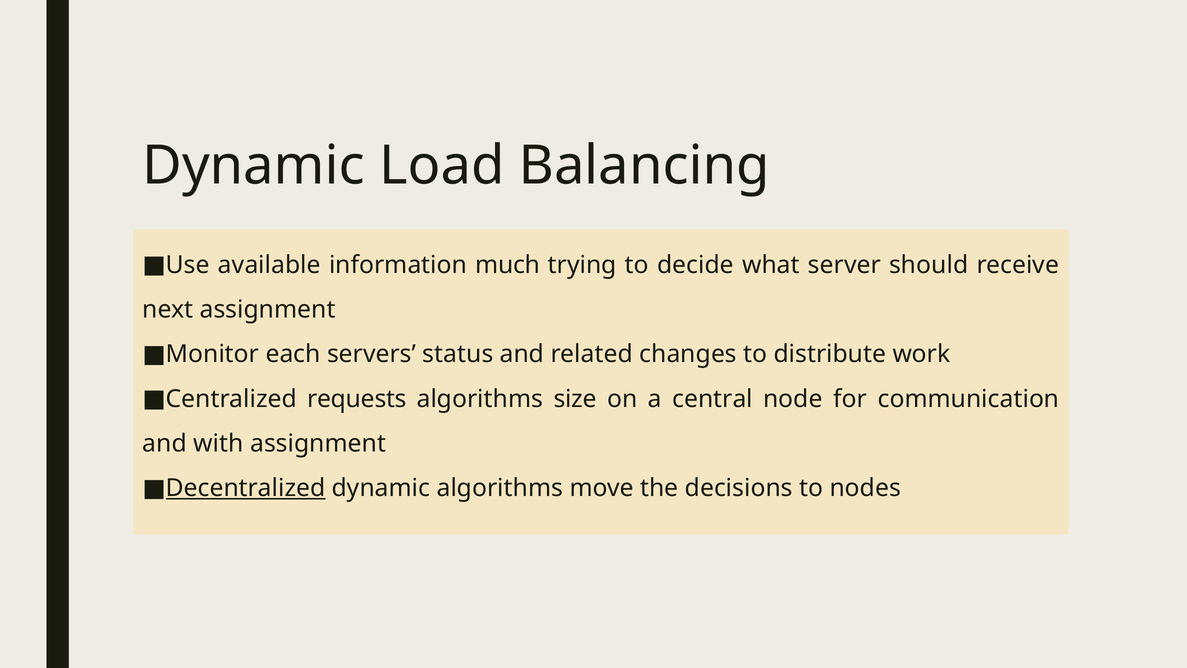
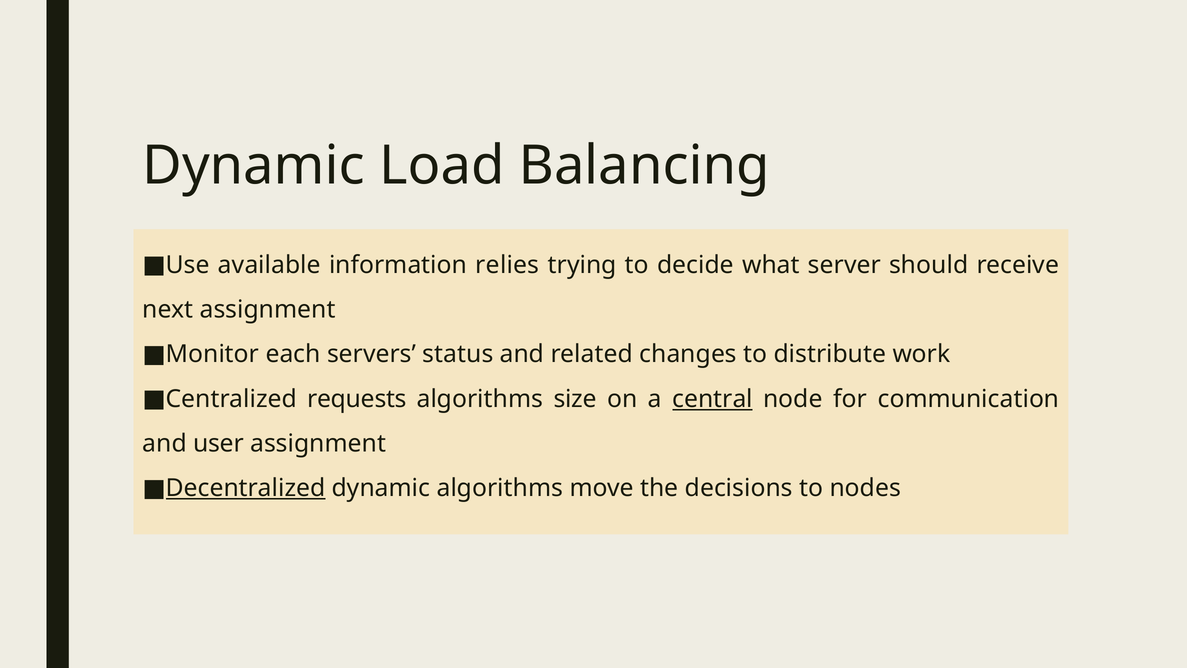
much: much -> relies (507, 265)
central underline: none -> present (713, 399)
with: with -> user (219, 443)
